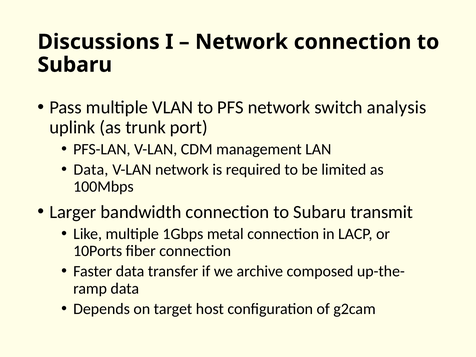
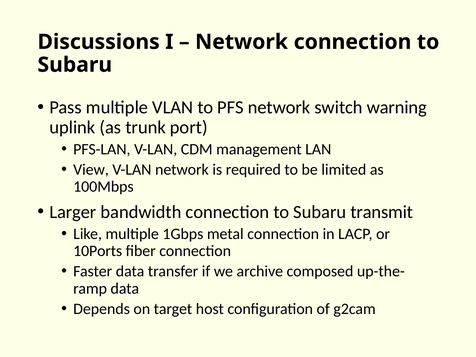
analysis: analysis -> warning (397, 107)
Data: Data -> View (91, 170)
